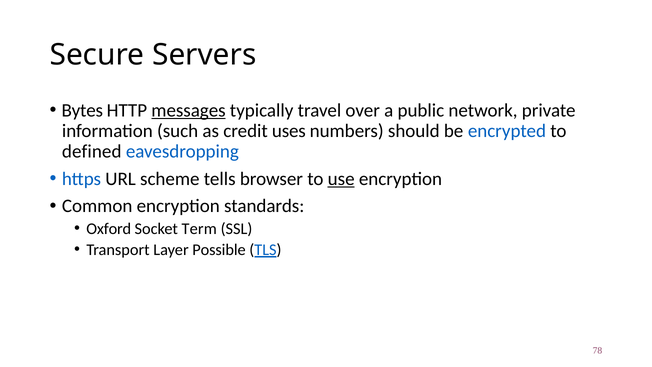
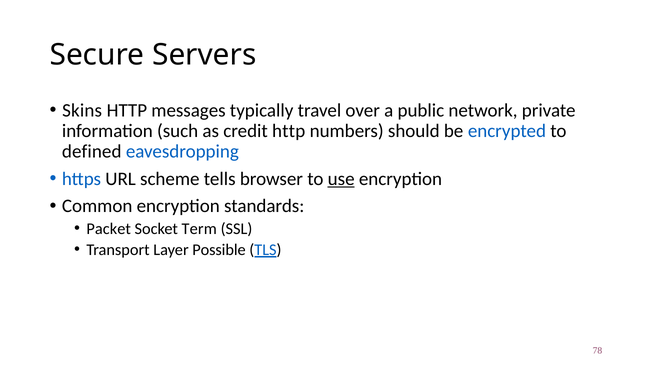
Bytes: Bytes -> Skins (82, 110)
messages underline: present -> none (188, 110)
credit uses: uses -> http (289, 131)
Oxford: Oxford -> Packet (109, 228)
